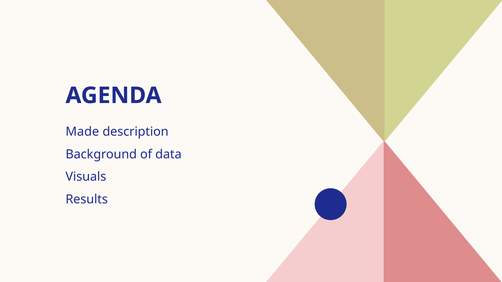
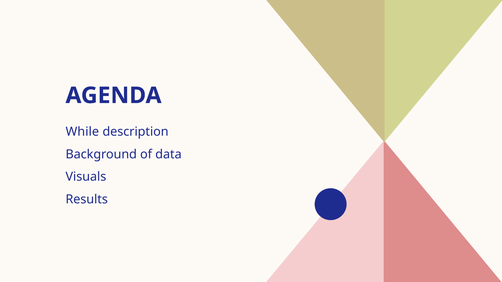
Made: Made -> While (82, 132)
